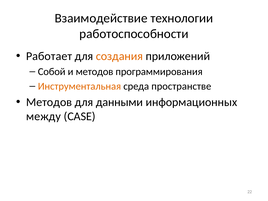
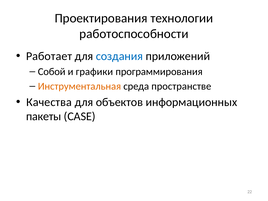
Взаимодействие: Взаимодействие -> Проектирования (101, 18)
создания colour: orange -> blue (119, 56)
и методов: методов -> графики (94, 72)
Методов: Методов -> Качества (49, 102)
данными: данными -> объектов (119, 102)
между: между -> пакеты (44, 116)
